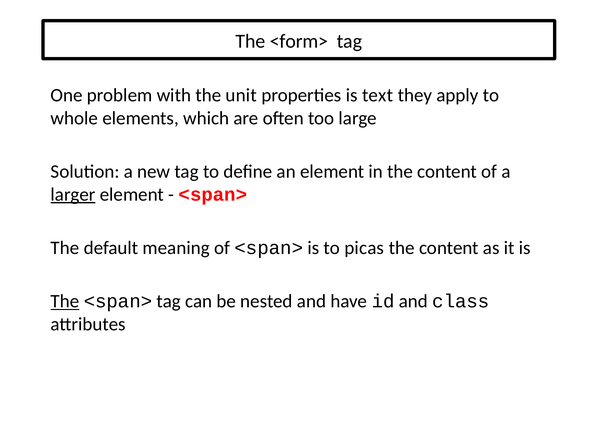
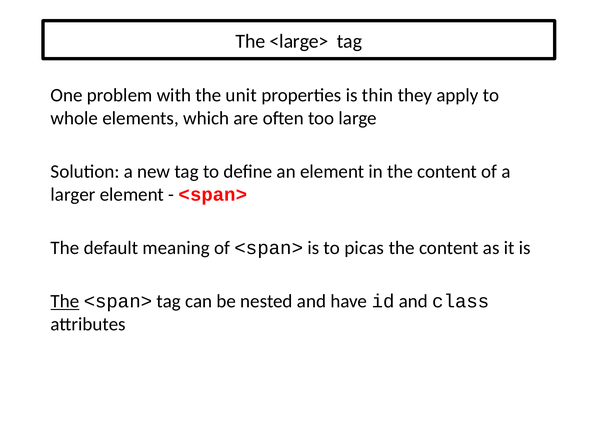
<form>: <form> -> <large> (299, 41)
text: text -> thin (378, 95)
larger underline: present -> none (73, 194)
